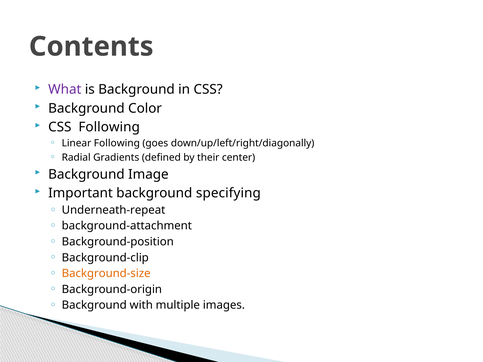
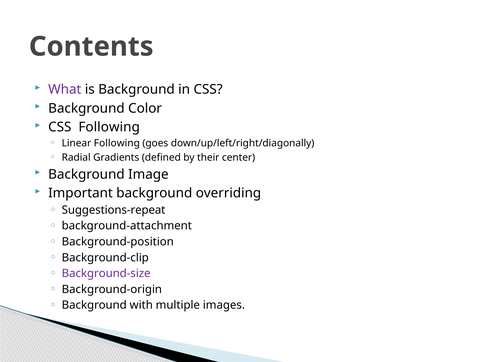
specifying: specifying -> overriding (228, 193)
Underneath-repeat: Underneath-repeat -> Suggestions-repeat (114, 210)
Background-size colour: orange -> purple (106, 274)
